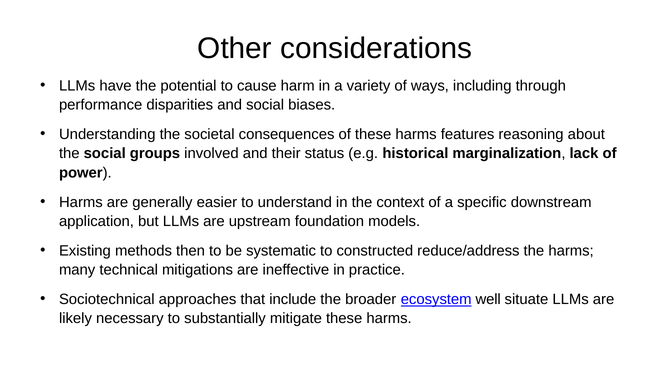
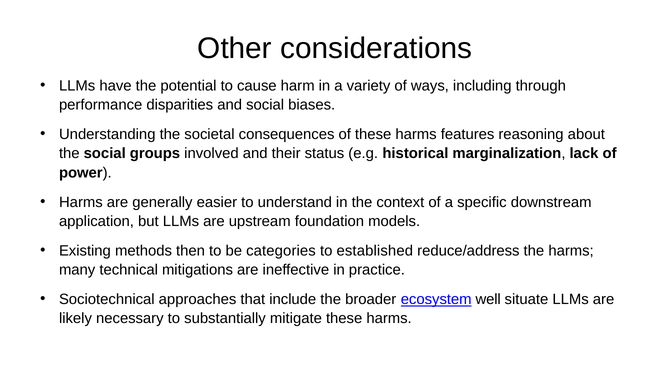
systematic: systematic -> categories (281, 251)
constructed: constructed -> established (375, 251)
